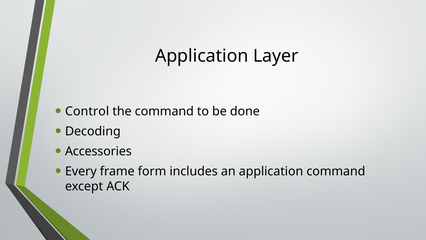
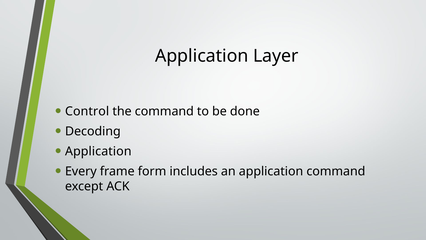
Accessories: Accessories -> Application (98, 151)
